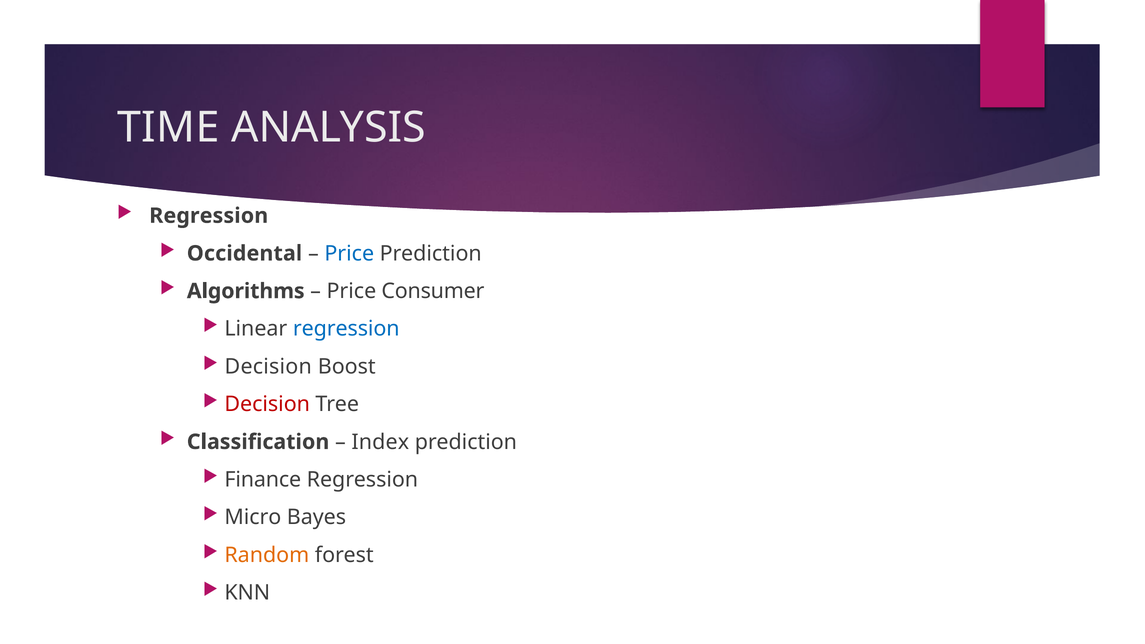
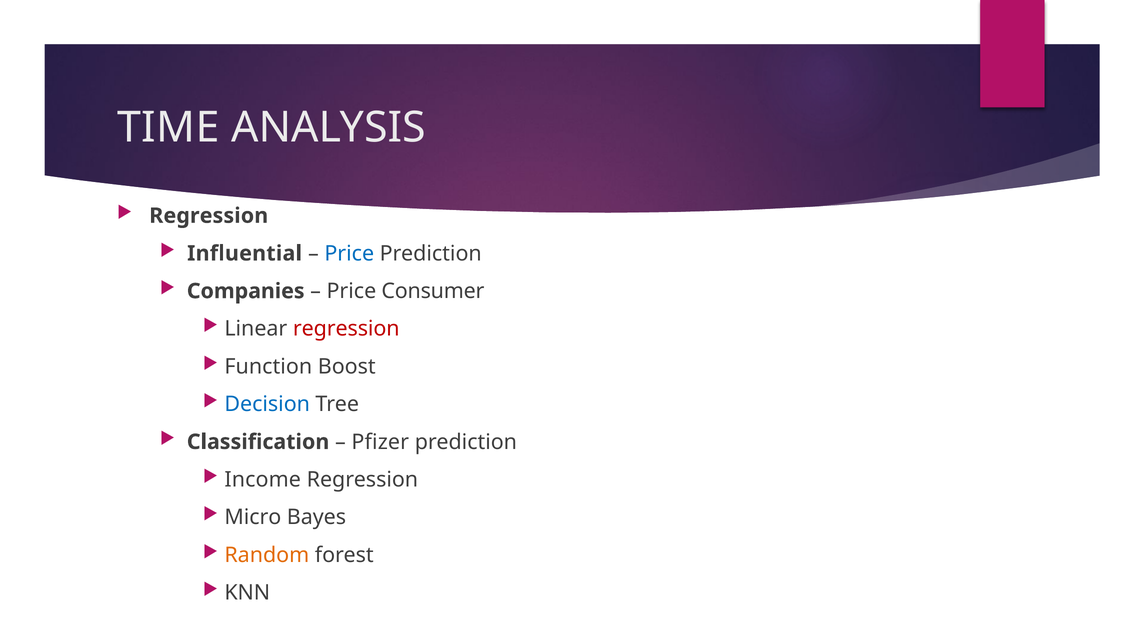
Occidental: Occidental -> Influential (245, 253)
Algorithms: Algorithms -> Companies (246, 291)
regression colour: blue -> red (346, 329)
Decision: Decision -> Function (268, 367)
Decision colour: red -> blue (267, 404)
Index: Index -> Pfizer (380, 442)
Finance: Finance -> Income (263, 480)
